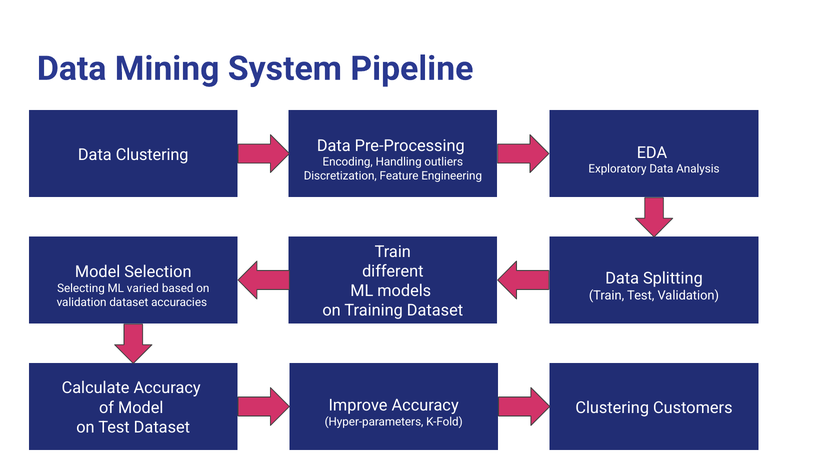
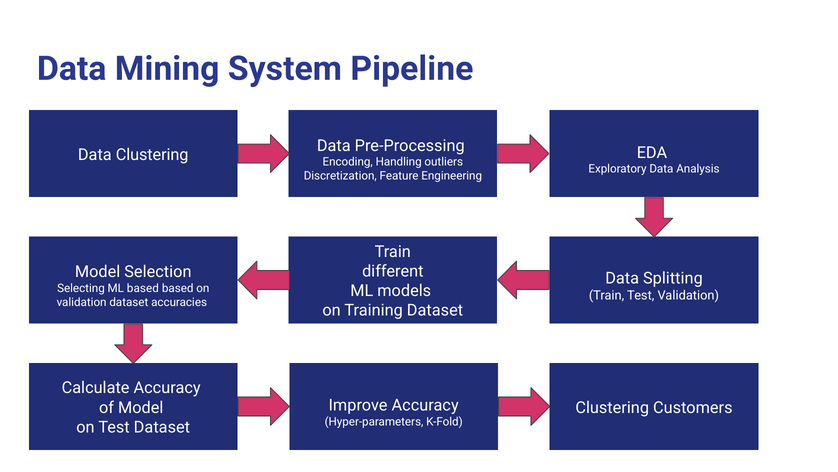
ML varied: varied -> based (143, 288)
